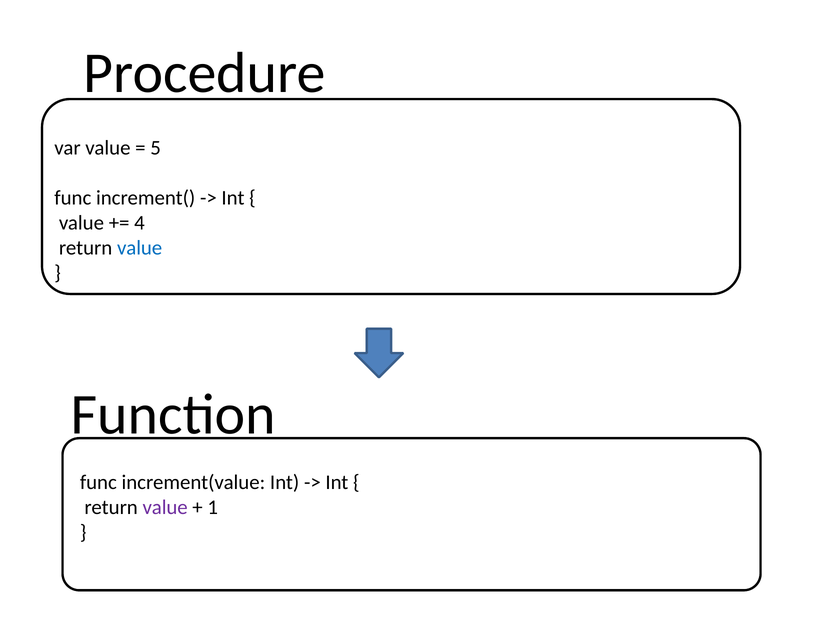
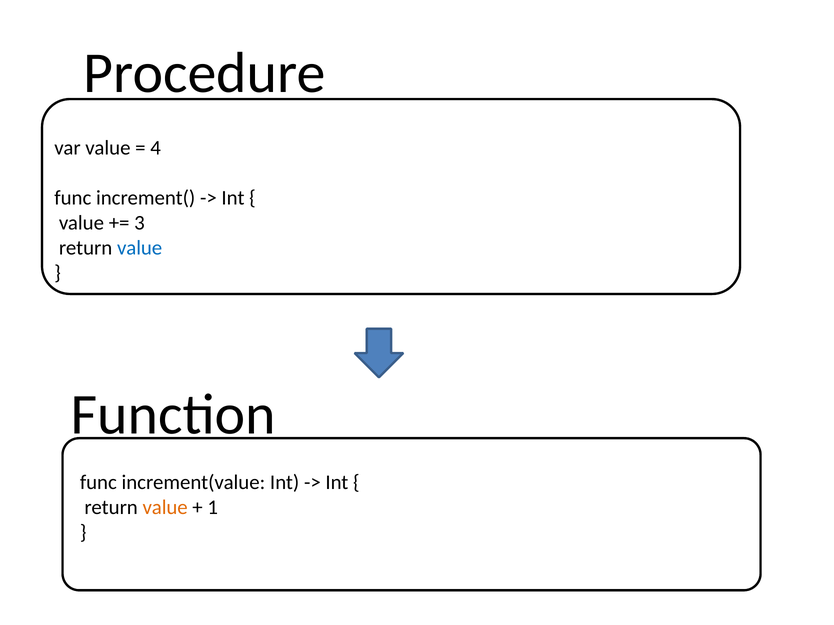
5: 5 -> 4 (156, 148)
4: 4 -> 3 (139, 223)
value colour: purple -> orange (165, 508)
